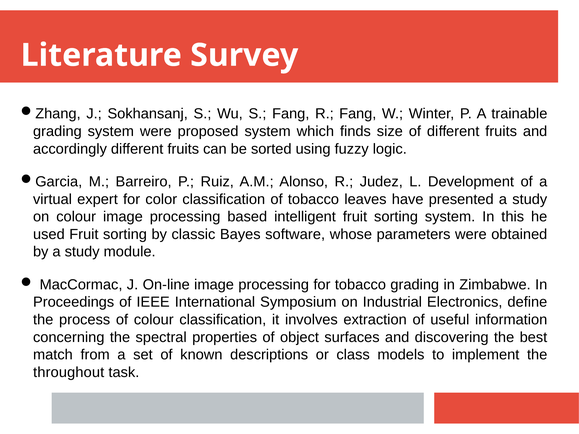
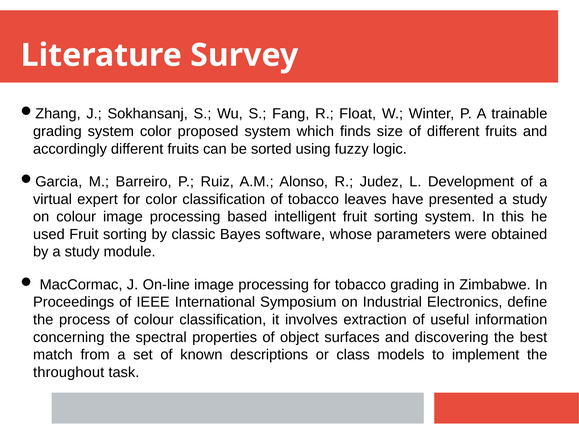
R Fang: Fang -> Float (358, 114)
system were: were -> color (156, 131)
